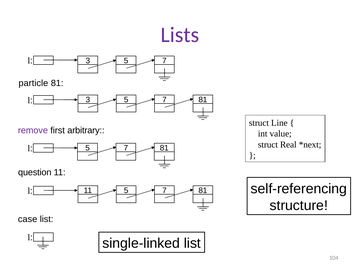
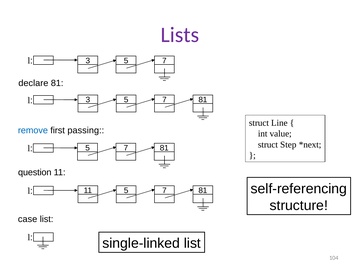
particle: particle -> declare (33, 83)
remove colour: purple -> blue (33, 130)
arbitrary: arbitrary -> passing (86, 130)
Real: Real -> Step (288, 145)
